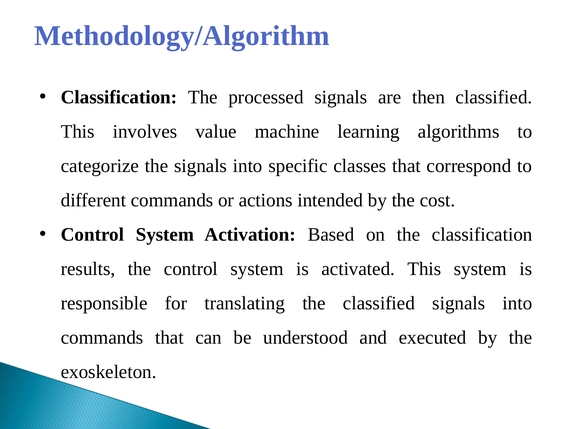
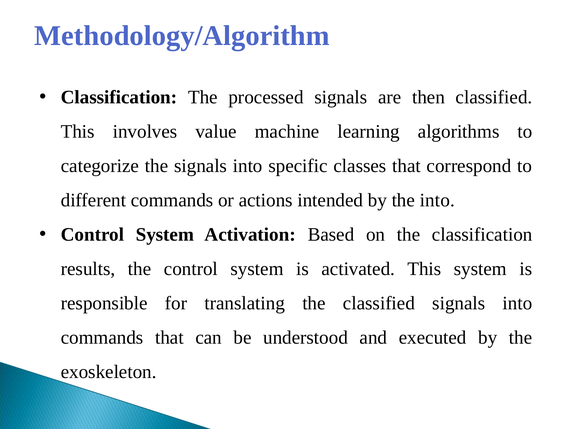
the cost: cost -> into (437, 200)
